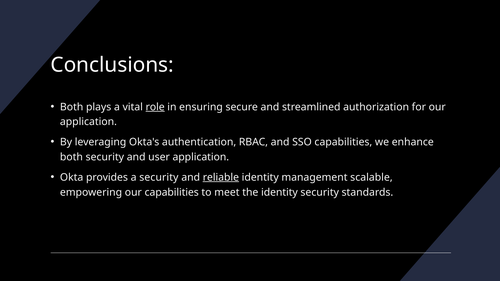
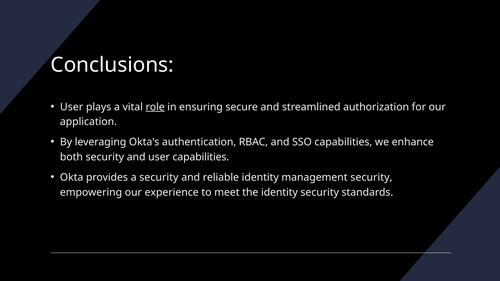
Both: Both -> User (72, 107)
user application: application -> capabilities (201, 157)
reliable underline: present -> none (221, 177)
management scalable: scalable -> security (371, 177)
our capabilities: capabilities -> experience (172, 192)
